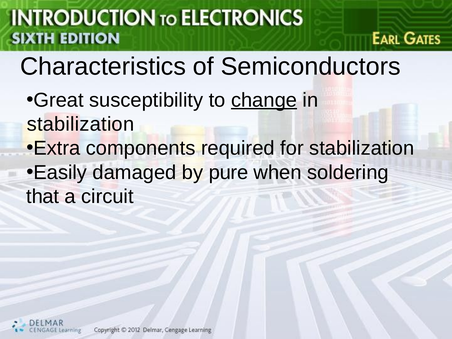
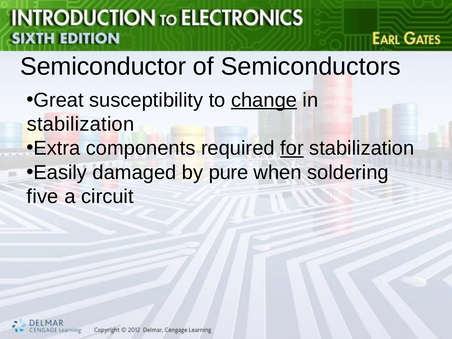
Characteristics: Characteristics -> Semiconductor (103, 67)
for underline: none -> present (292, 148)
that: that -> five (43, 197)
